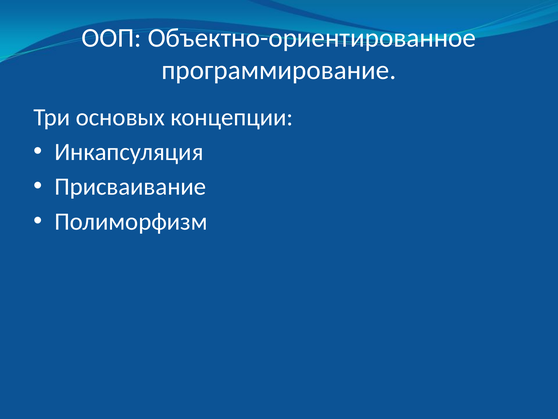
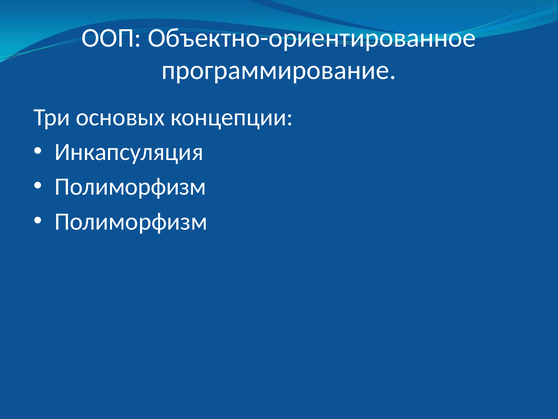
Присваивание: Присваивание -> Полиморфизм (130, 187)
